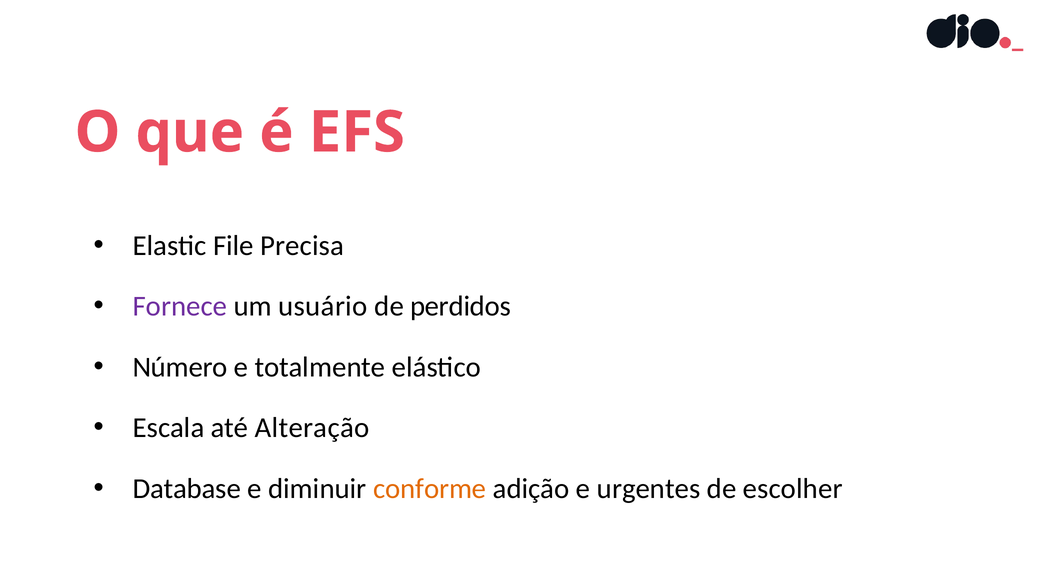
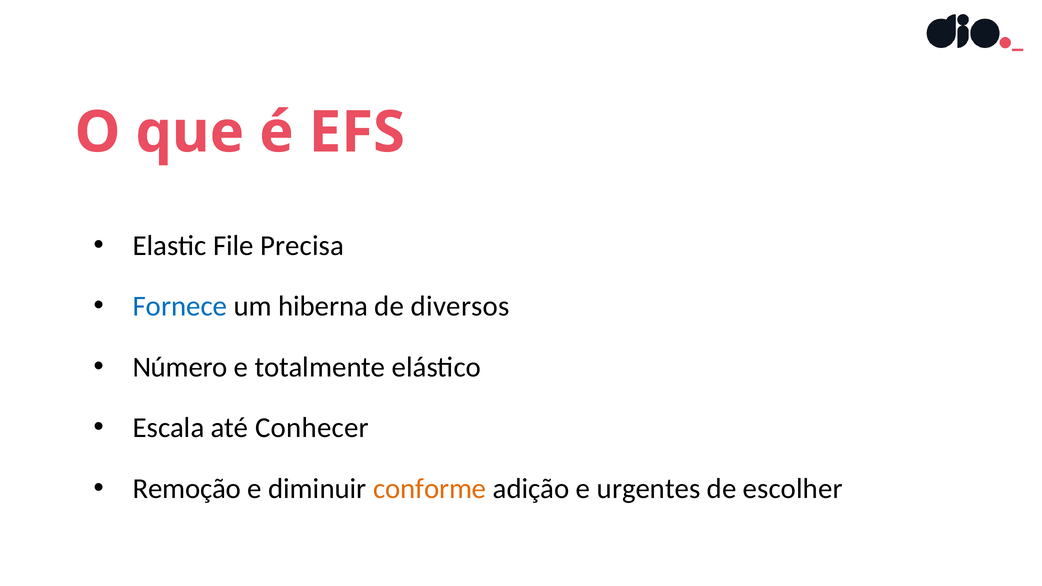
Fornece colour: purple -> blue (180, 307)
usuário: usuário -> hiberna (323, 307)
perdidos: perdidos -> diversos (460, 307)
Alteração: Alteração -> Conhecer (312, 428)
Database: Database -> Remoção (187, 489)
